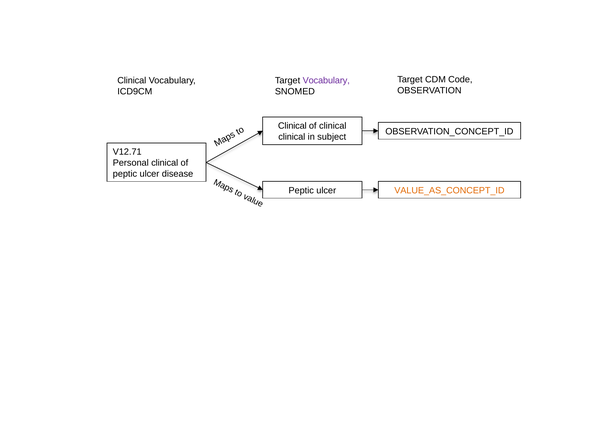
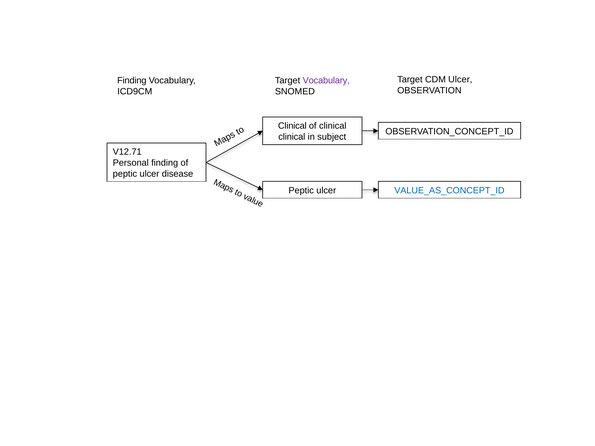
CDM Code: Code -> Ulcer (460, 80)
Clinical: Clinical -> Finding (132, 81)
Personal clinical: clinical -> finding (165, 163)
VALUE_AS_CONCEPT_ID colour: orange -> blue (449, 191)
